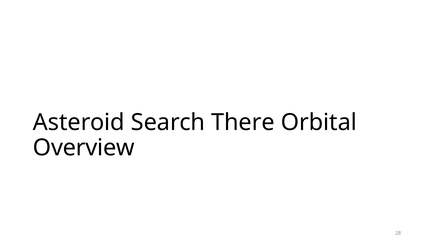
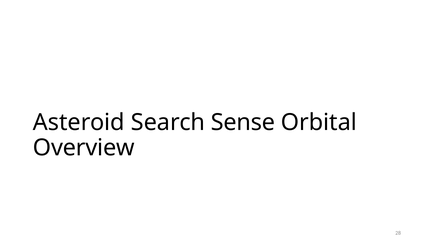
There: There -> Sense (243, 123)
